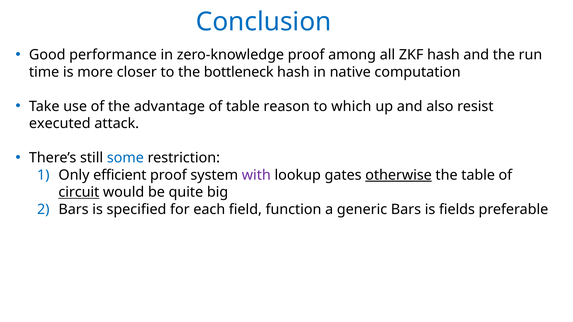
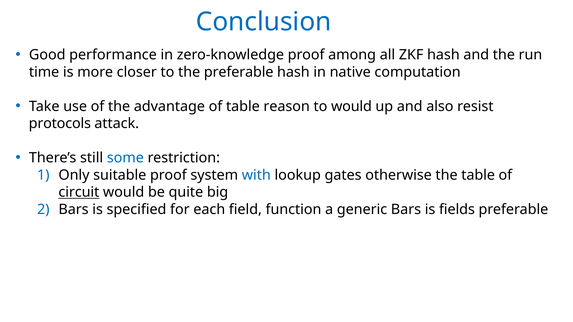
the bottleneck: bottleneck -> preferable (239, 72)
to which: which -> would (351, 106)
executed: executed -> protocols (60, 124)
efficient: efficient -> suitable (120, 175)
with colour: purple -> blue (256, 175)
otherwise underline: present -> none (399, 175)
